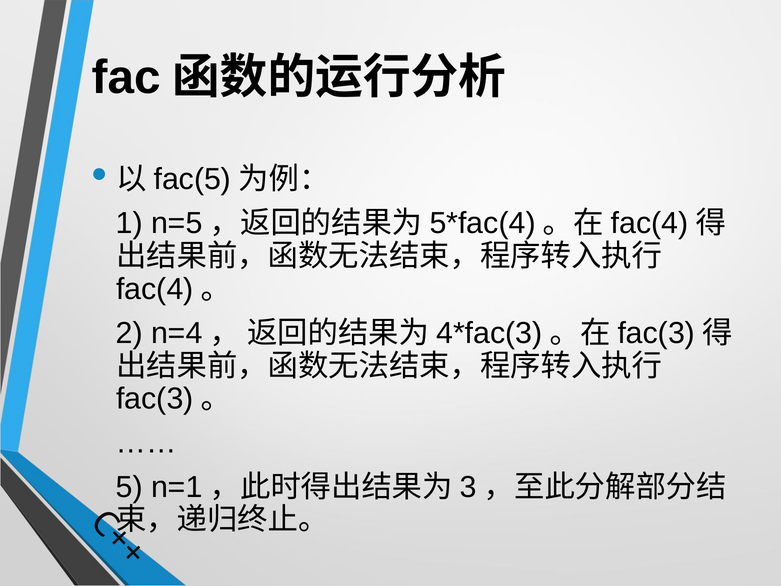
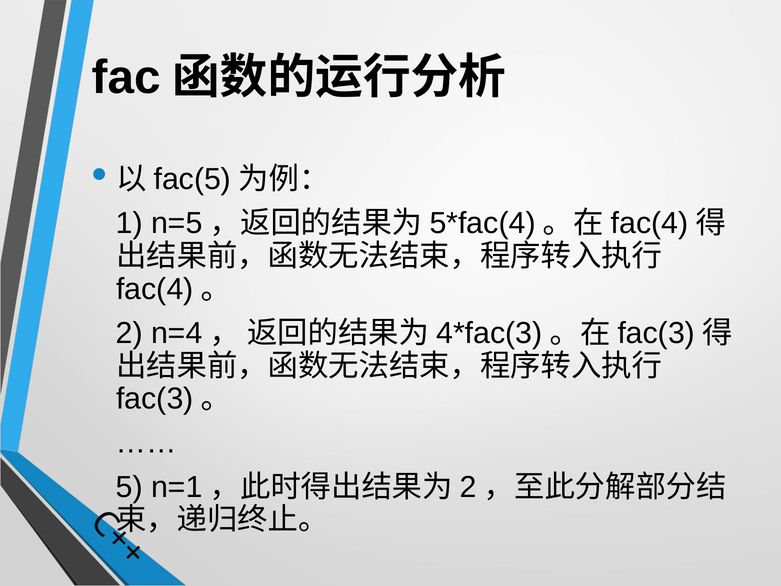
3: 3 -> 2 (468, 487)
